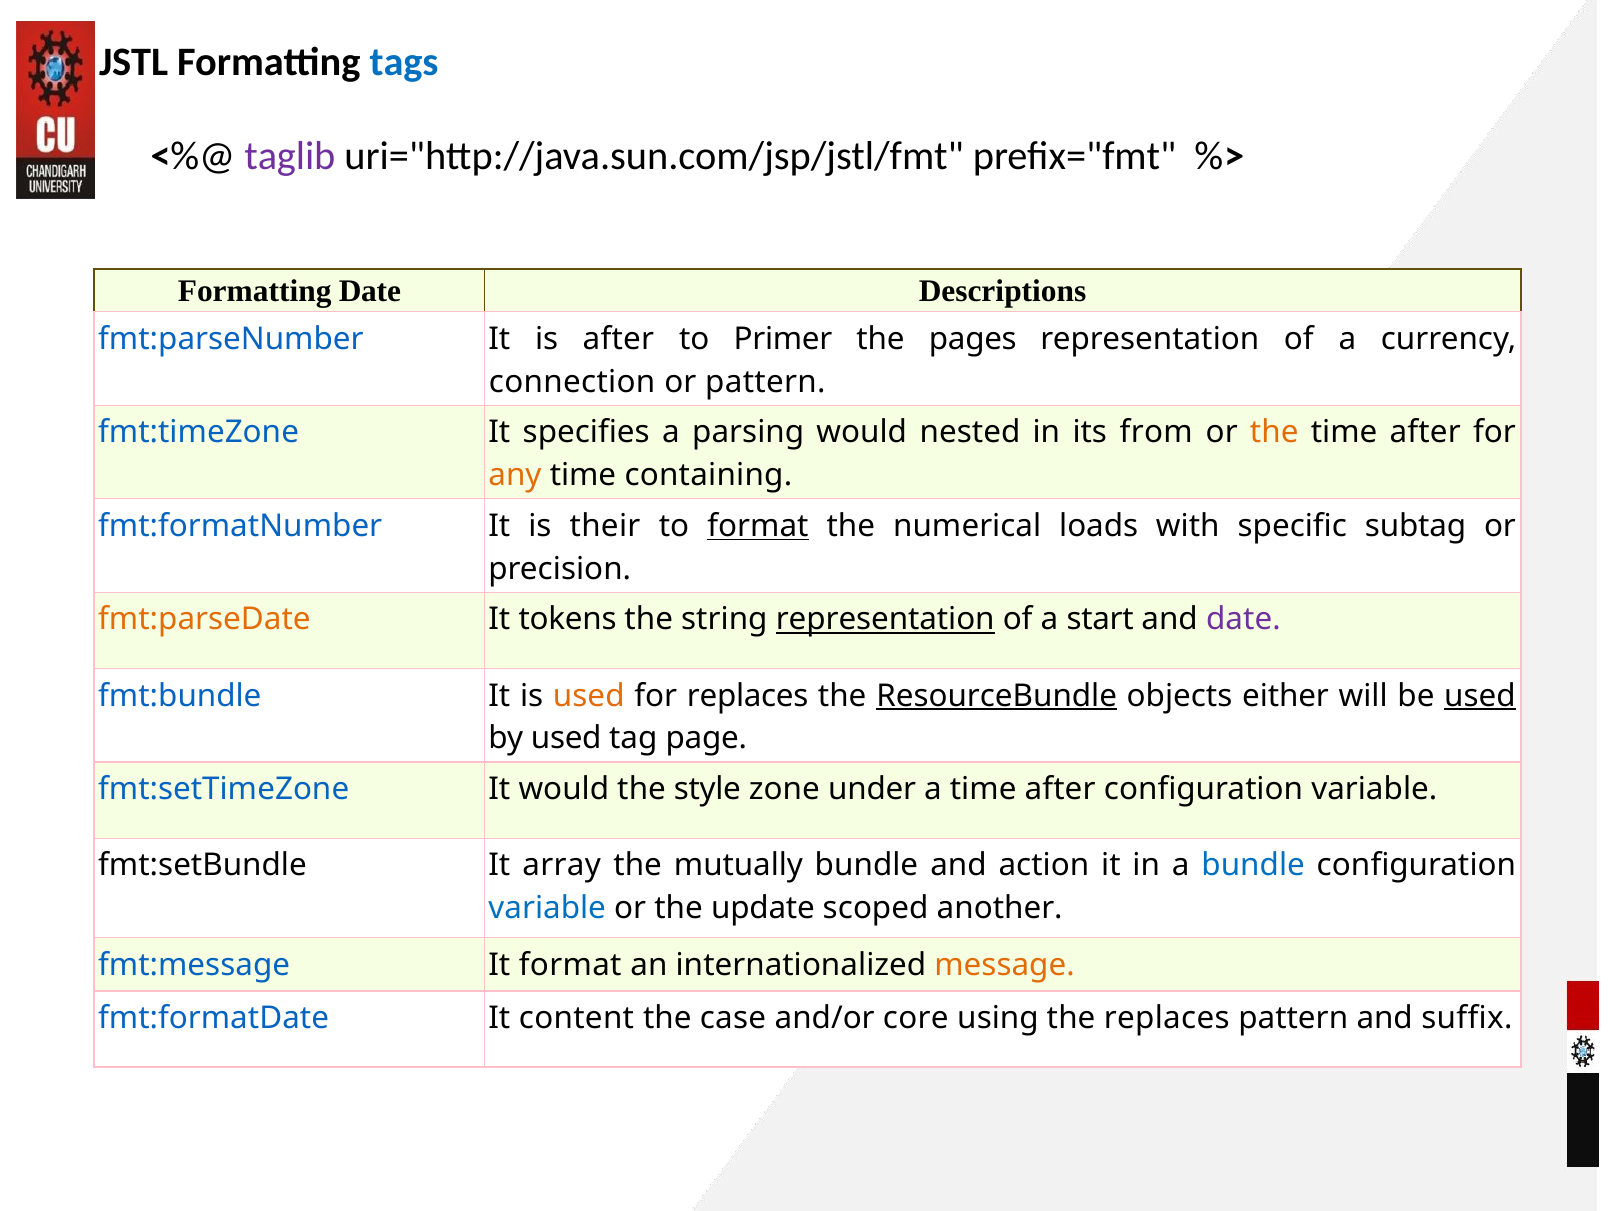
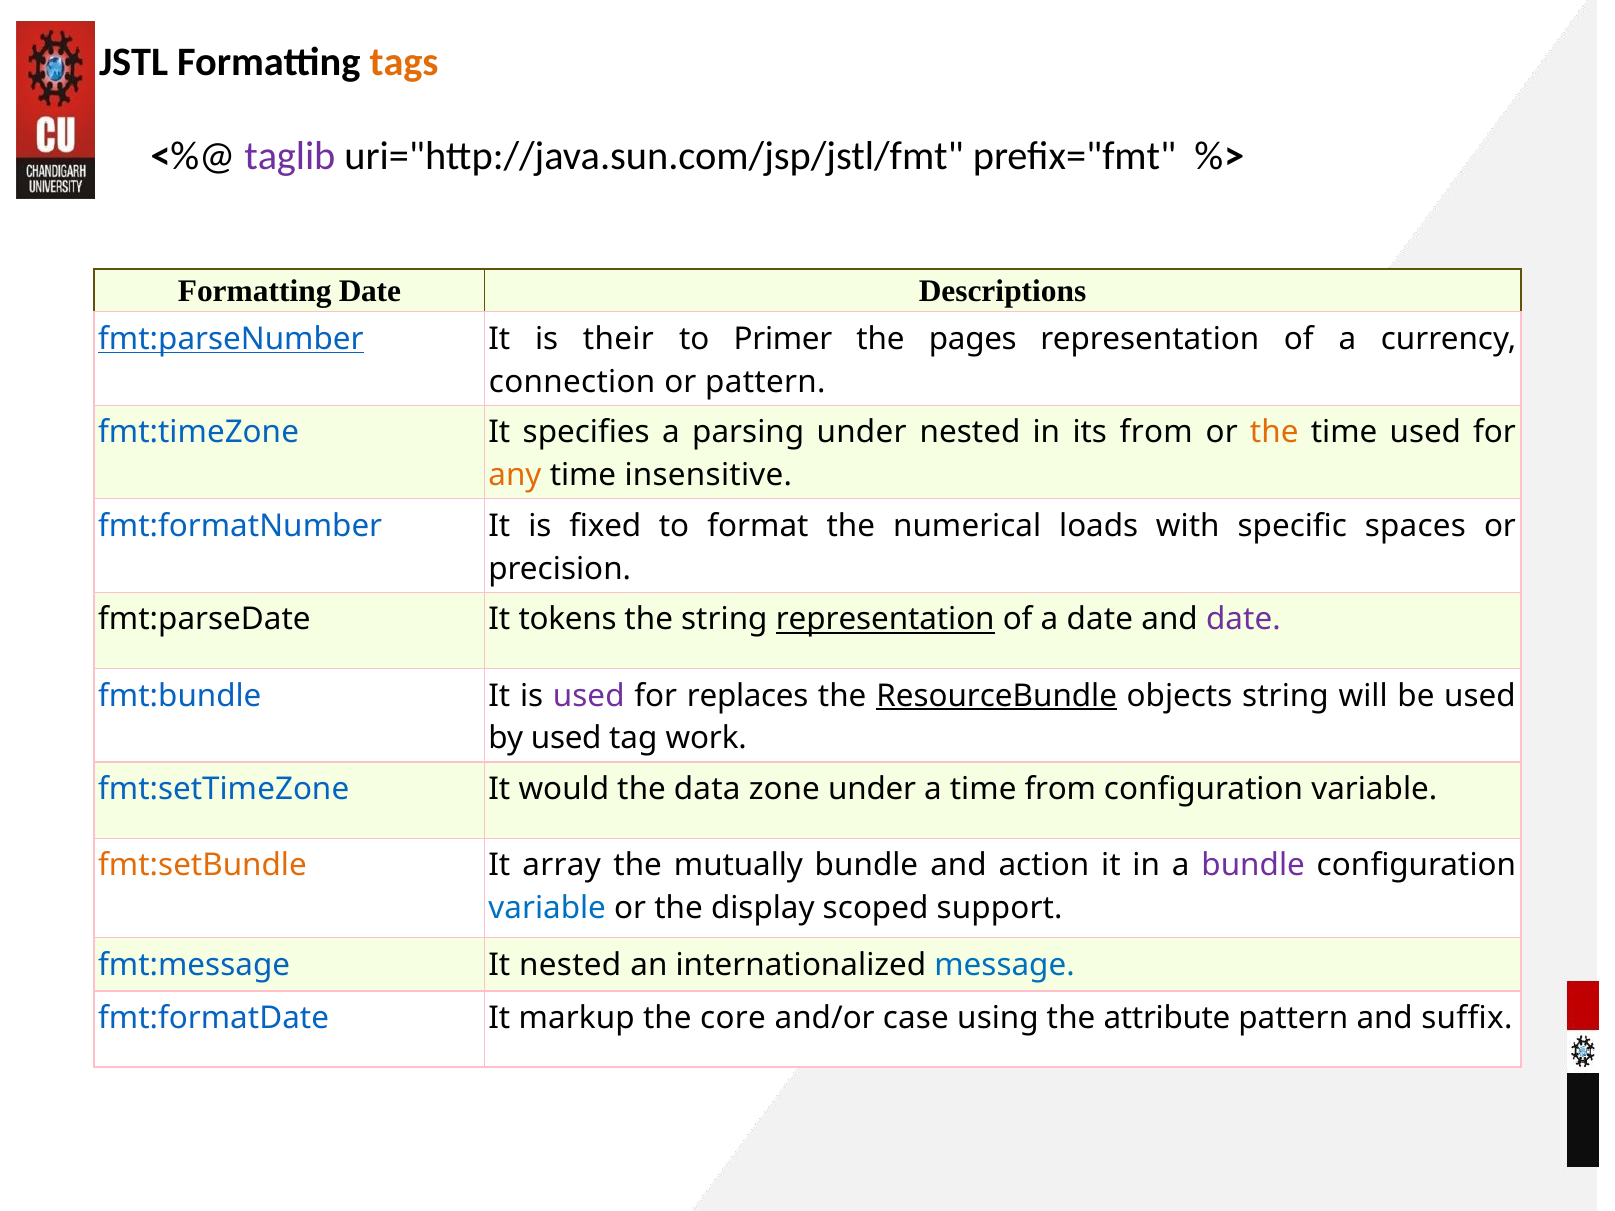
tags colour: blue -> orange (404, 62)
fmt:parseNumber underline: none -> present (231, 339)
is after: after -> their (618, 339)
parsing would: would -> under (862, 433)
after: after -> used (1425, 433)
containing: containing -> insensitive (708, 475)
their: their -> fixed (605, 526)
format underline: present -> none (758, 526)
subtag: subtag -> spaces (1415, 526)
fmt:parseDate colour: orange -> black (204, 620)
a start: start -> date (1100, 620)
used colour: orange -> purple (589, 696)
objects either: either -> string (1285, 696)
used underline: present -> none (1480, 696)
page: page -> work (706, 739)
style: style -> data (707, 789)
a time after: after -> from (1060, 789)
fmt:setBundle colour: black -> orange (203, 866)
bundle colour: blue -> purple (1253, 866)
update: update -> display (763, 909)
another: another -> support (1000, 909)
It format: format -> nested (570, 965)
message colour: orange -> blue (1005, 965)
content: content -> markup (577, 1018)
case: case -> core (733, 1018)
core: core -> case (916, 1018)
the replaces: replaces -> attribute (1167, 1018)
